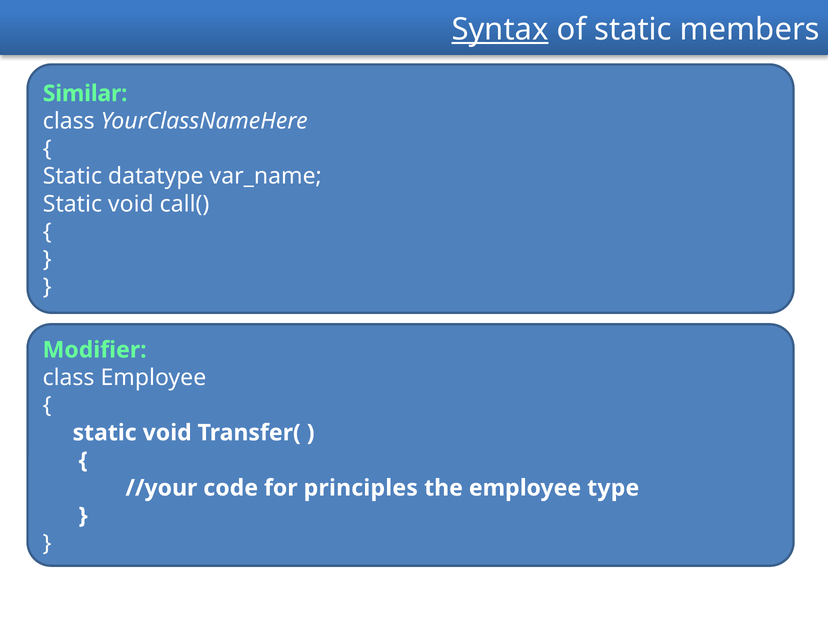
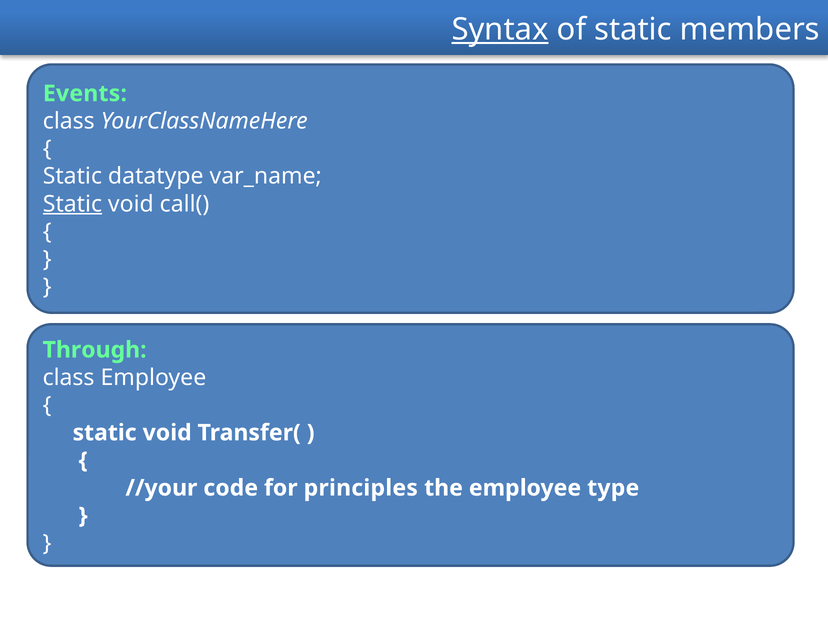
Similar: Similar -> Events (85, 94)
Static underline: none -> present (72, 204)
Modifier: Modifier -> Through (95, 350)
